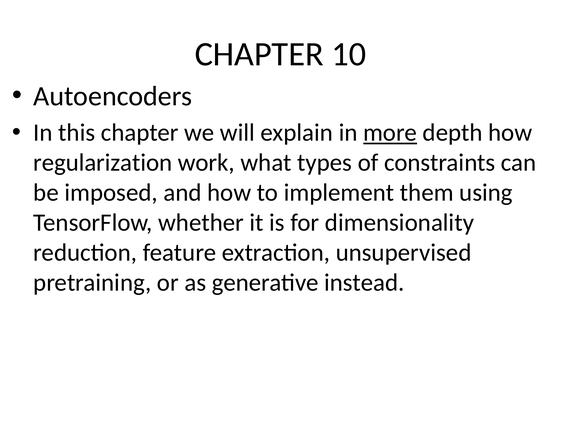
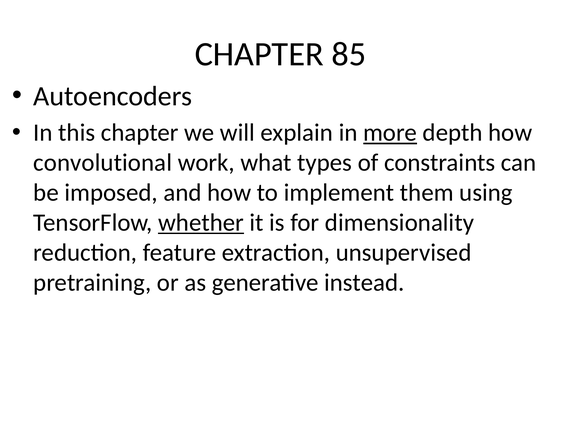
10: 10 -> 85 (349, 54)
regularization: regularization -> convolutional (103, 163)
whether underline: none -> present (201, 222)
